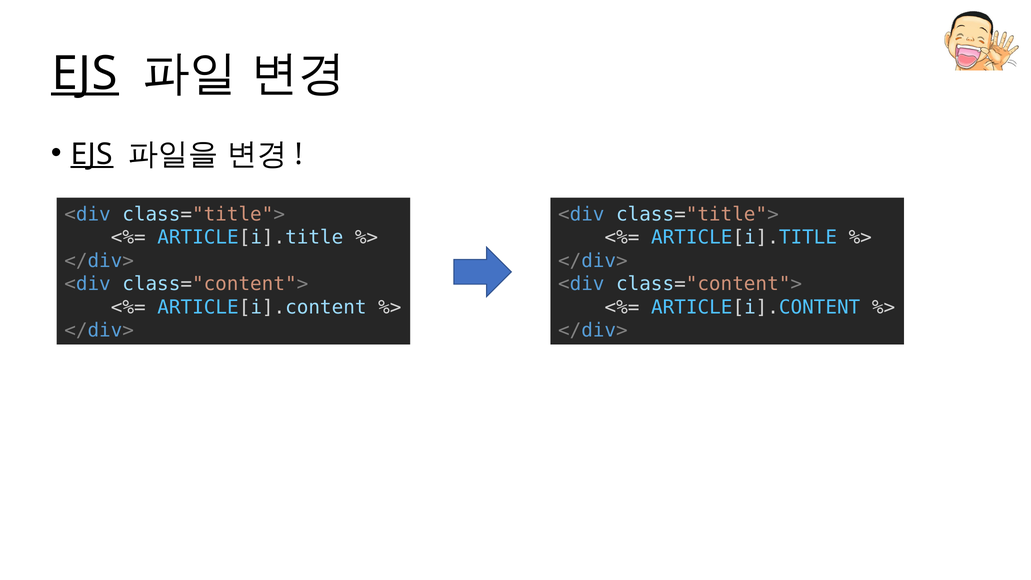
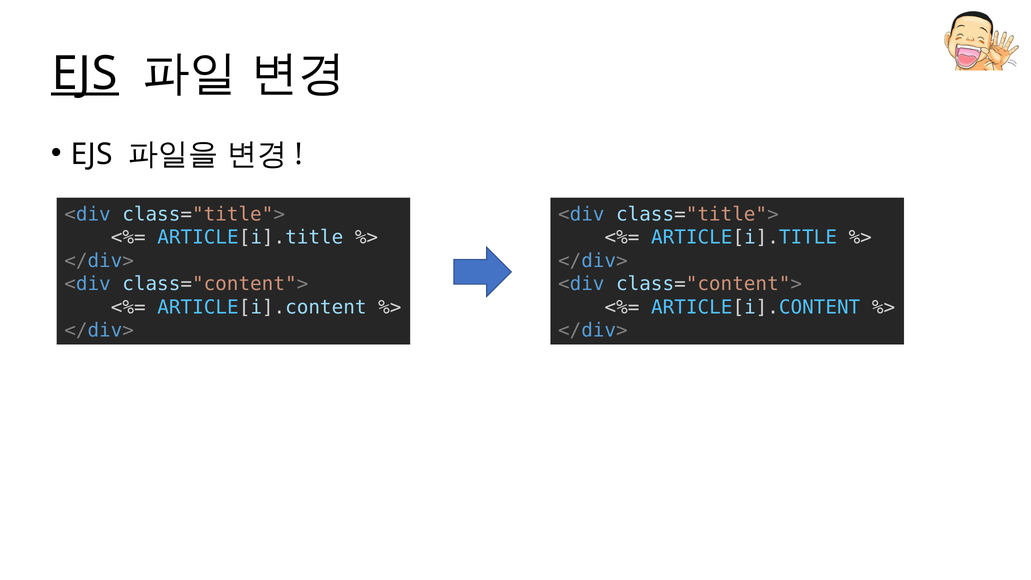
EJS underline: present -> none (92, 154)
